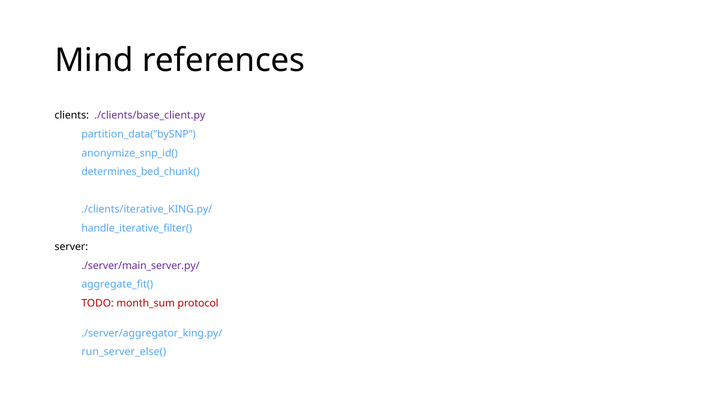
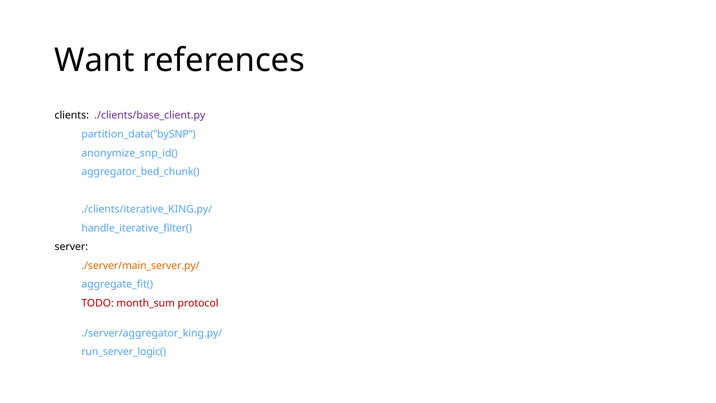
Mind: Mind -> Want (94, 60)
determines_bed_chunk(: determines_bed_chunk( -> aggregator_bed_chunk( (140, 172)
./server/main_server.py/ colour: purple -> orange (140, 265)
run_server_else(: run_server_else( -> run_server_logic( (124, 352)
